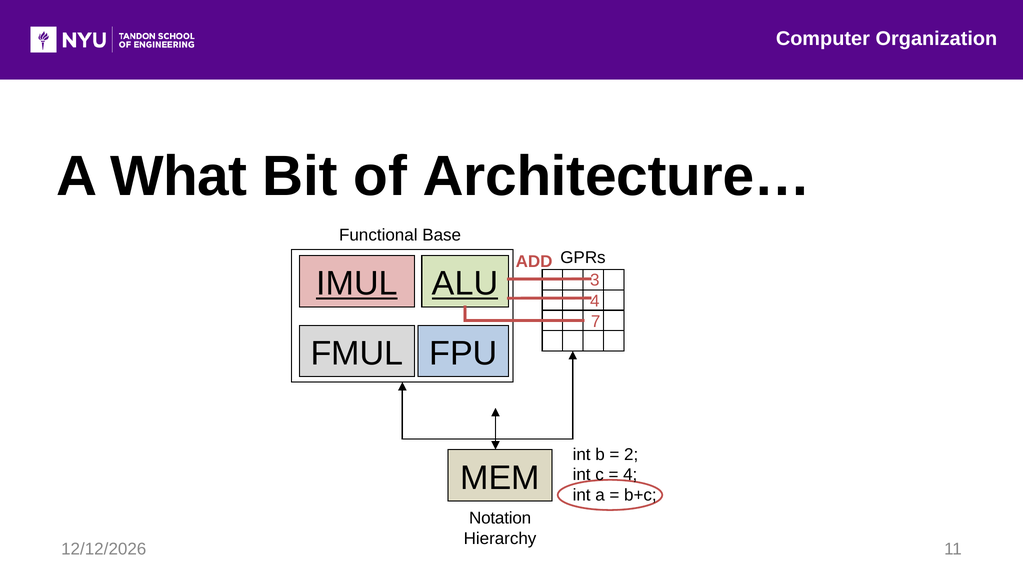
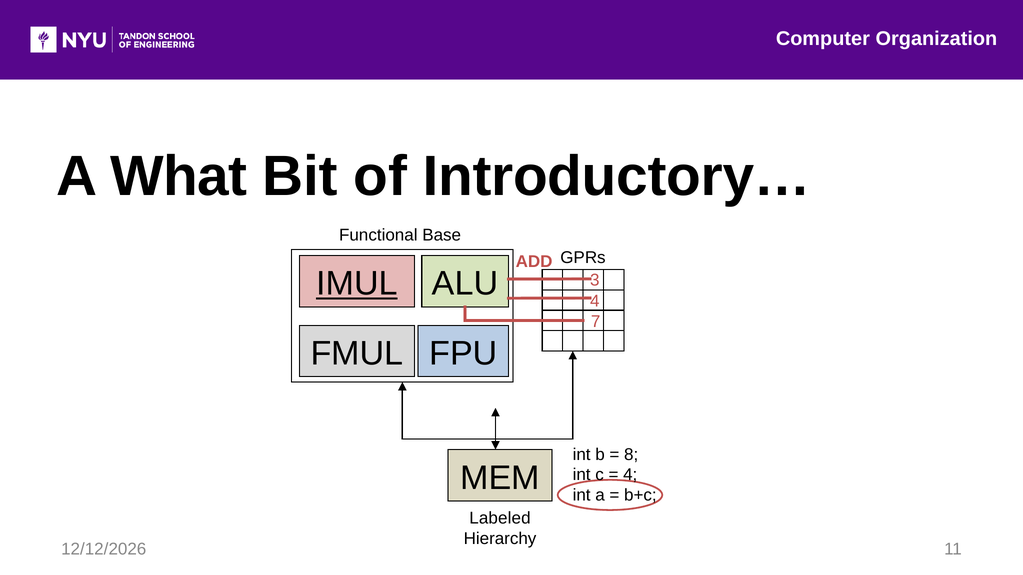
Architecture…: Architecture… -> Introductory… (617, 177)
ALU underline: present -> none (465, 284)
2: 2 -> 8 (631, 455)
Notation: Notation -> Labeled (500, 519)
